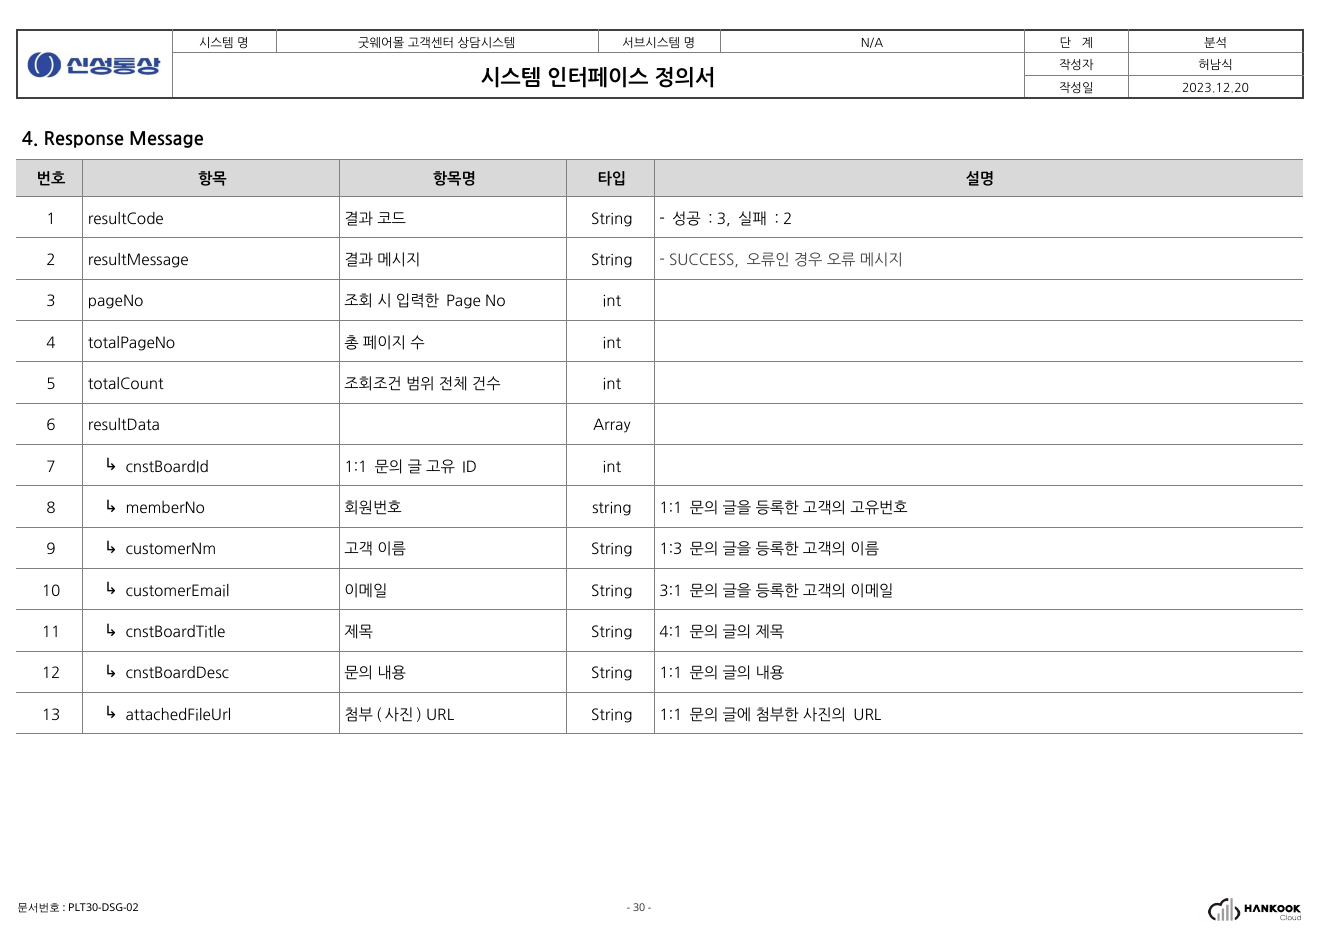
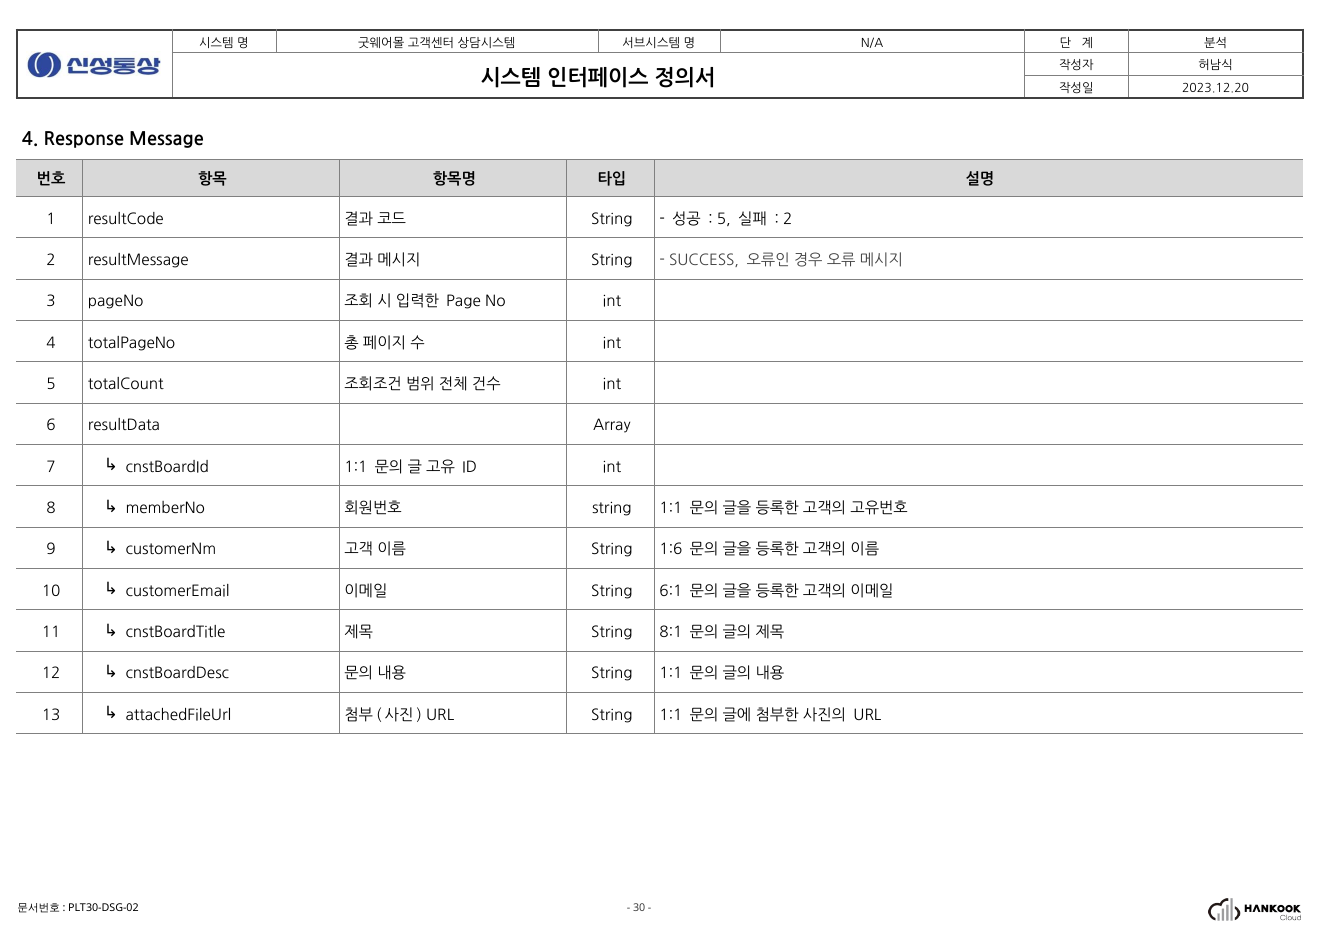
3: 3 -> 5 (724, 219)
1:3: 1:3 -> 1:6 (671, 550)
3:1: 3:1 -> 6:1 (671, 591)
4:1: 4:1 -> 8:1 (671, 633)
